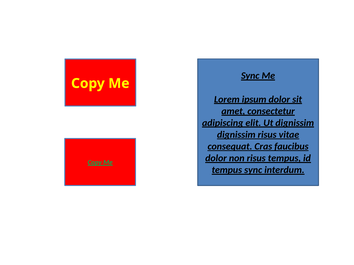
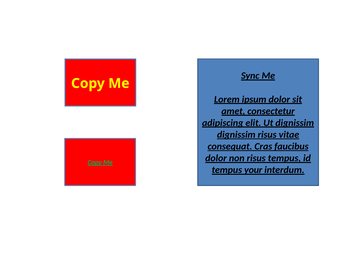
tempus sync: sync -> your (253, 170)
